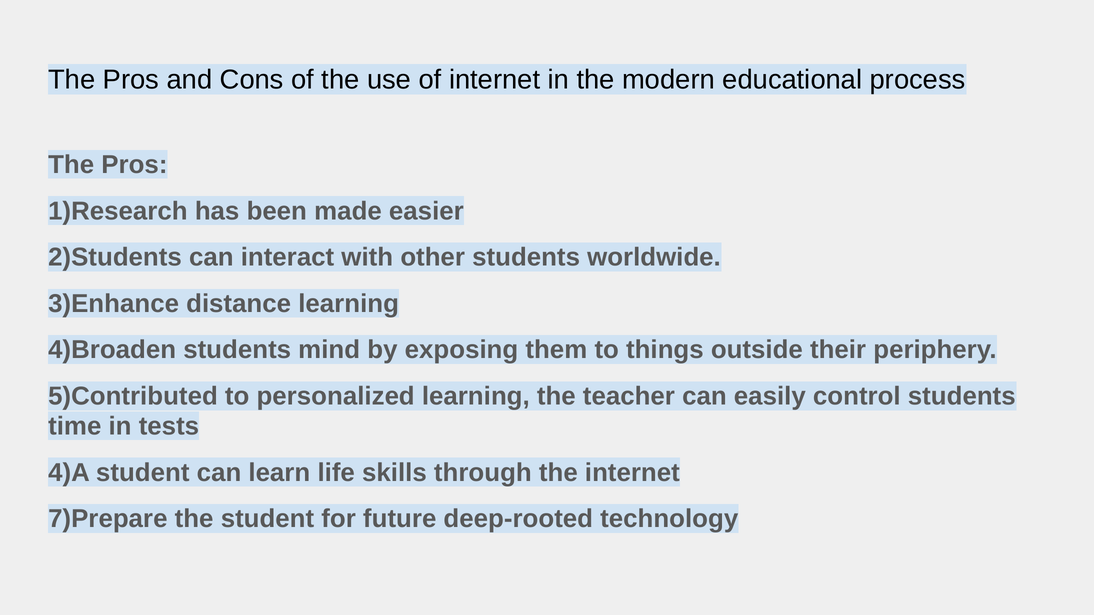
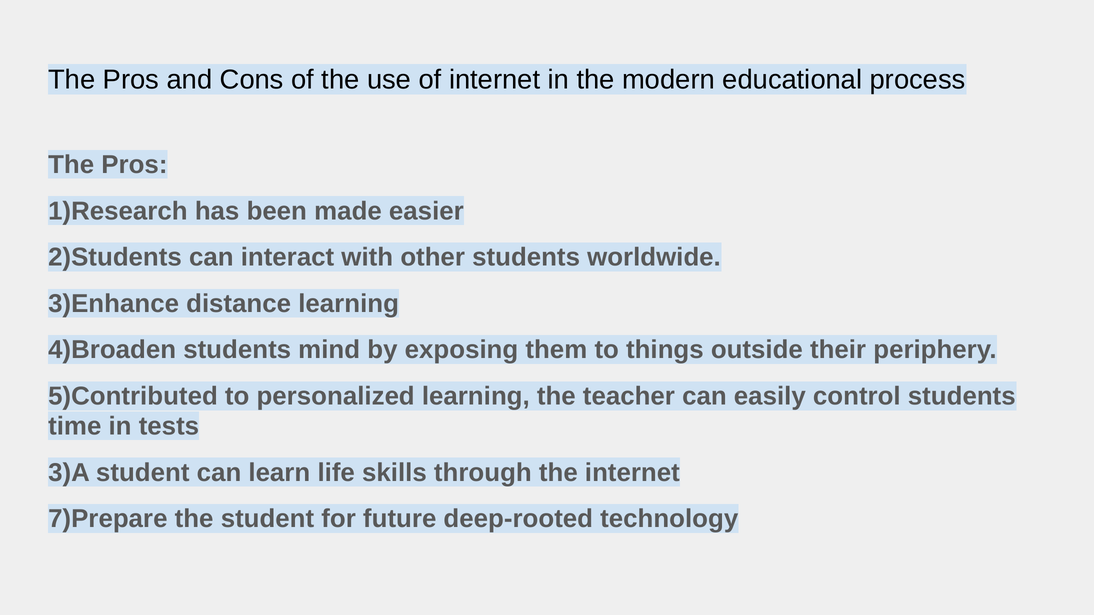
4)A: 4)A -> 3)A (69, 473)
